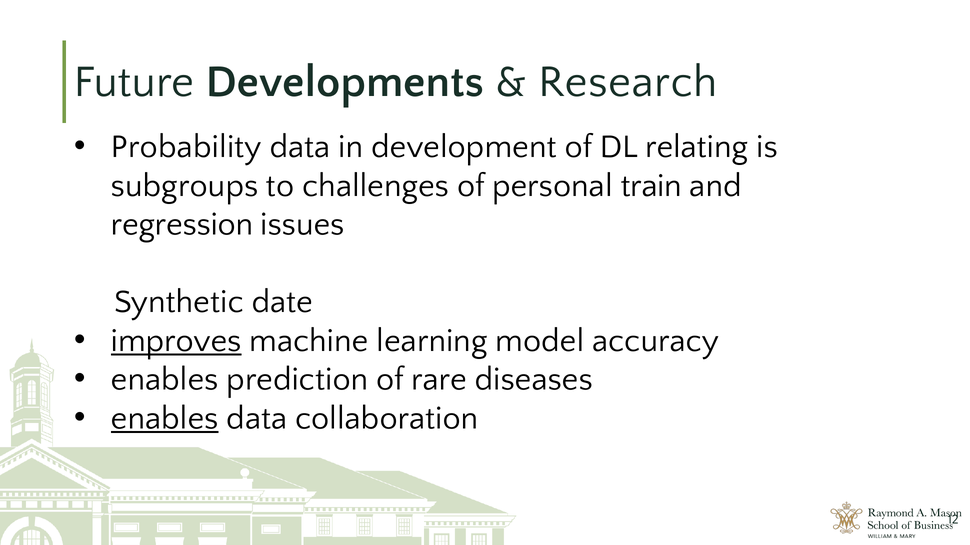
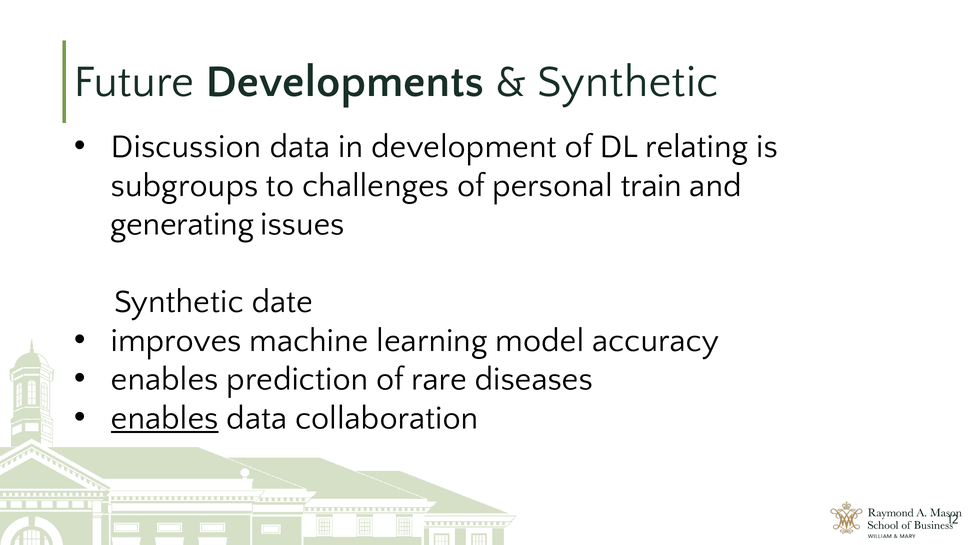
Research: Research -> Synthetic (628, 81)
Probability: Probability -> Discussion (186, 147)
regression: regression -> generating (182, 225)
improves underline: present -> none (176, 341)
